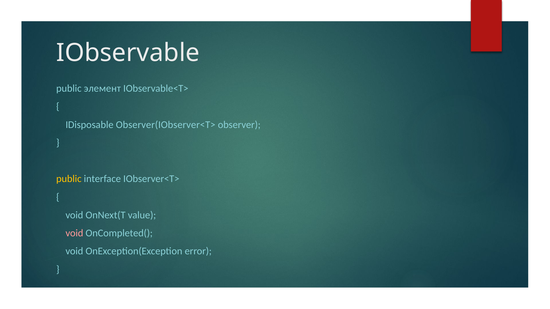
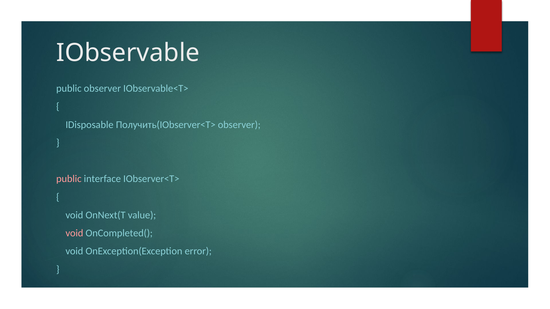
public элемент: элемент -> observer (102, 89)
Observer(IObserver<T>: Observer(IObserver<T> -> Получить(IObserver<T> (166, 125)
public colour: yellow -> pink (69, 179)
